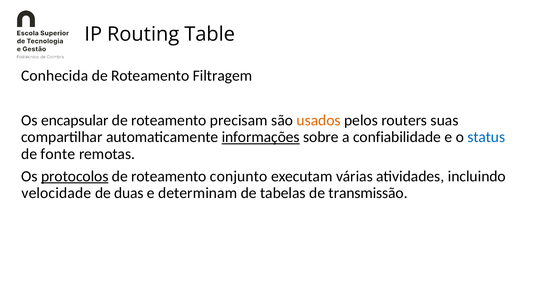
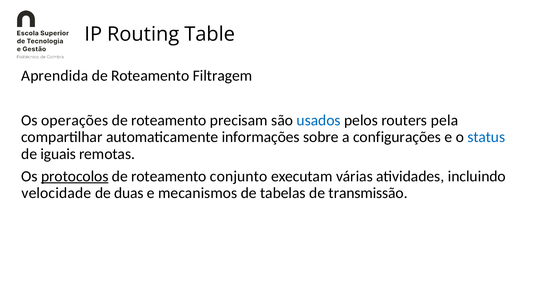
Conhecida: Conhecida -> Aprendida (55, 76)
encapsular: encapsular -> operações (75, 120)
usados colour: orange -> blue (319, 120)
suas: suas -> pela (445, 120)
informações underline: present -> none (261, 137)
confiabilidade: confiabilidade -> configurações (397, 137)
fonte: fonte -> iguais (58, 154)
determinam: determinam -> mecanismos (198, 193)
